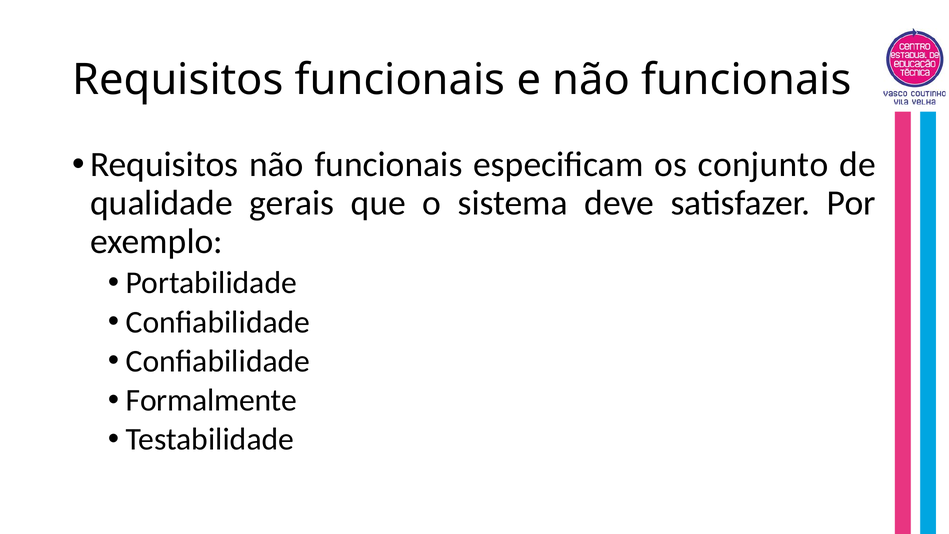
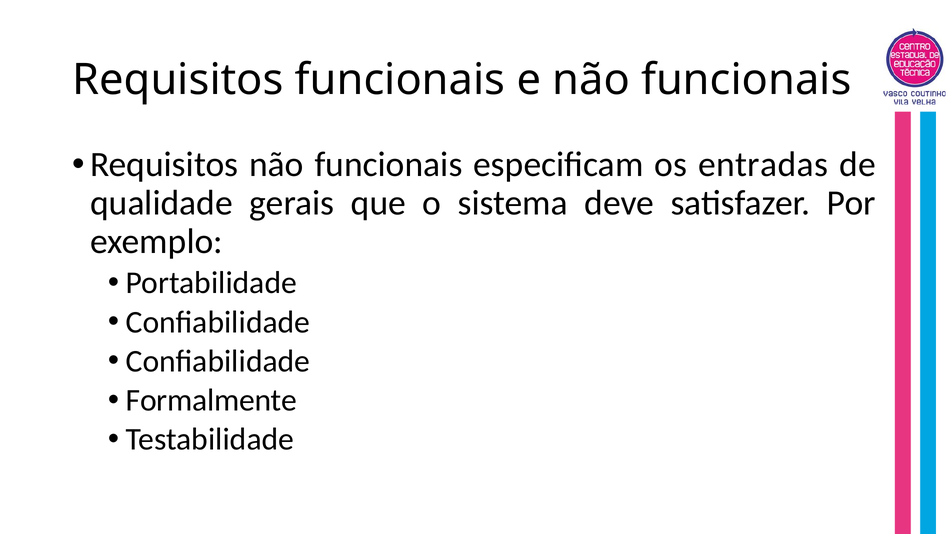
conjunto: conjunto -> entradas (763, 165)
